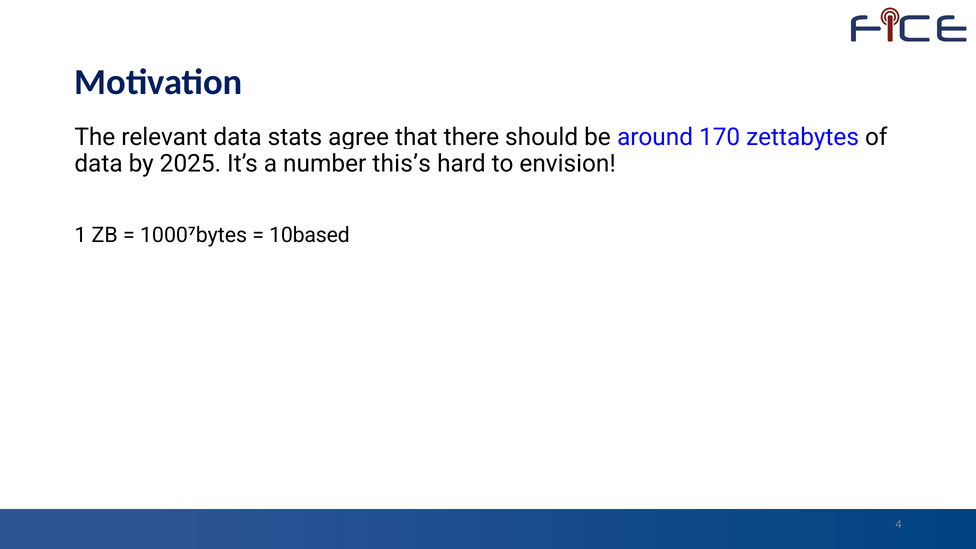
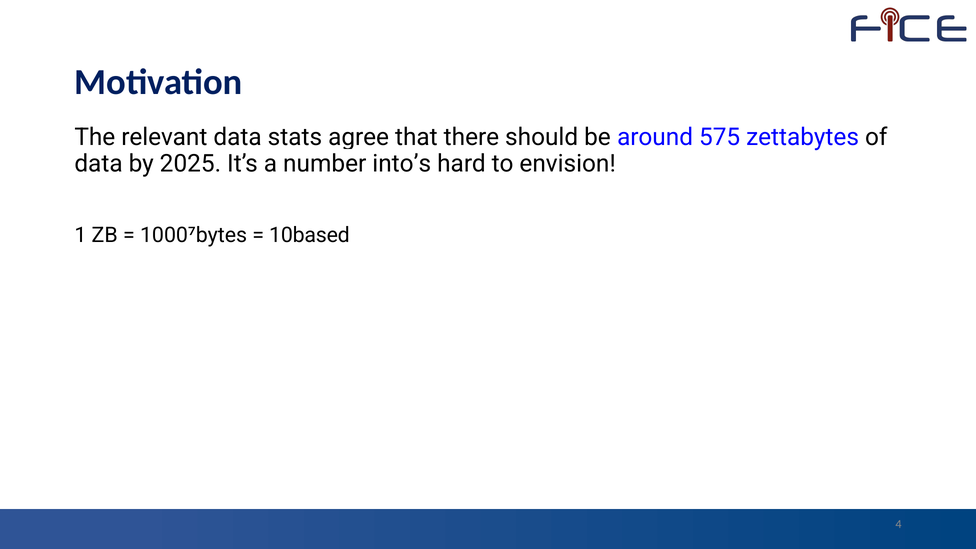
170: 170 -> 575 (720, 137)
this’s: this’s -> into’s (402, 164)
